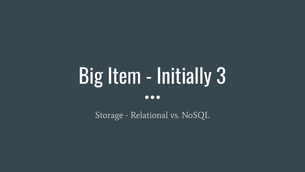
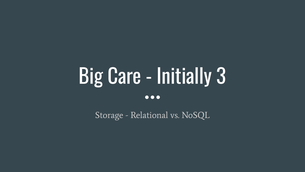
Item: Item -> Care (124, 77)
